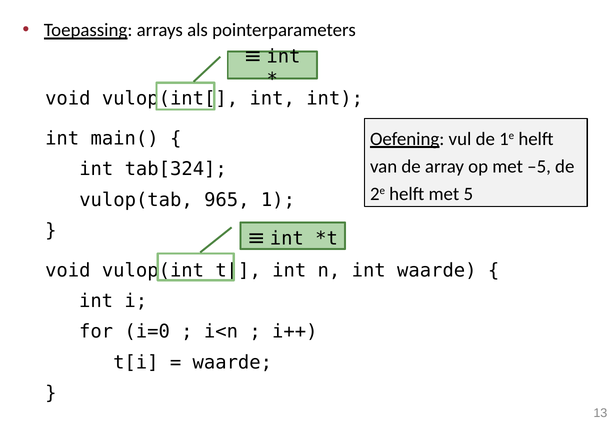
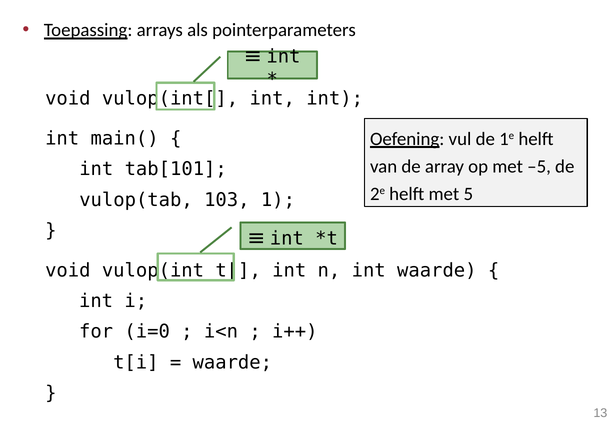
tab[324: tab[324 -> tab[101 (176, 169)
965: 965 -> 103 (227, 200)
